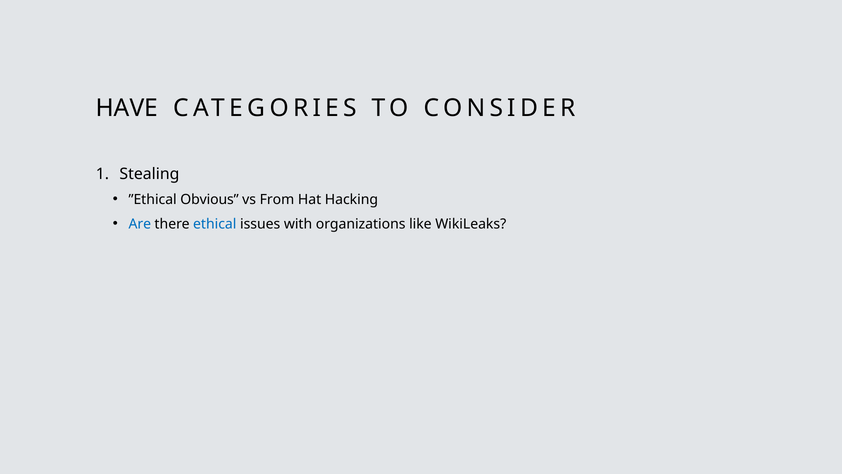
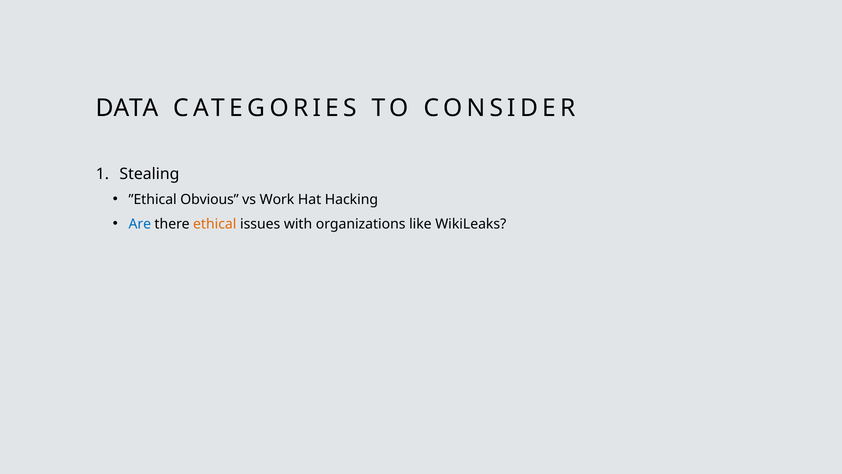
HAVE: HAVE -> DATA (127, 108)
From: From -> Work (277, 199)
ethical colour: blue -> orange (215, 224)
